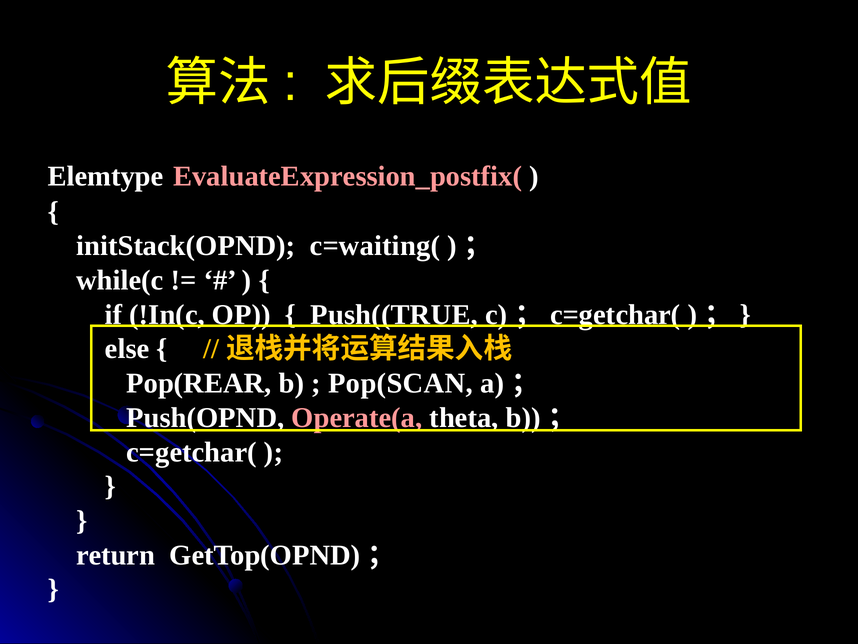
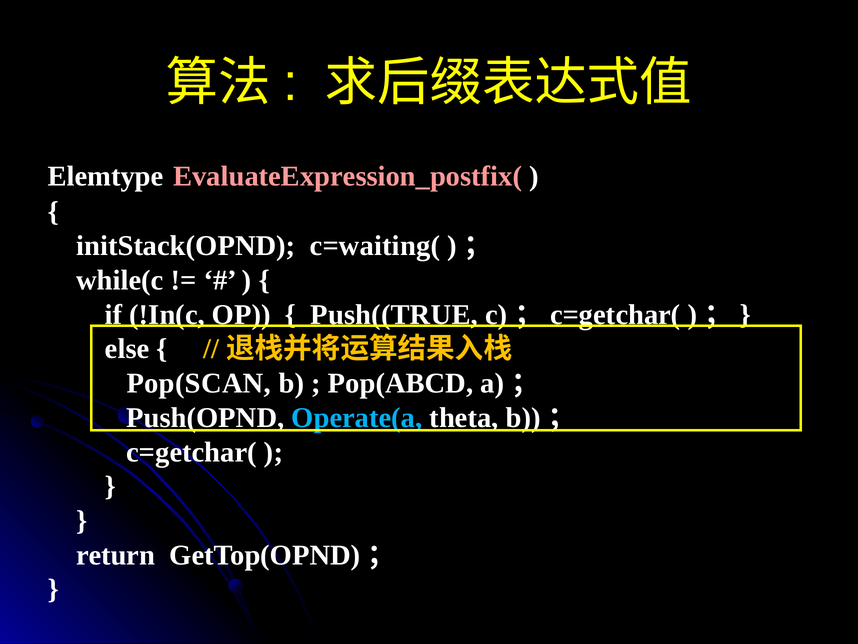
Pop(REAR: Pop(REAR -> Pop(SCAN (199, 383)
Pop(SCAN: Pop(SCAN -> Pop(ABCD (401, 383)
Operate(a colour: pink -> light blue (357, 417)
